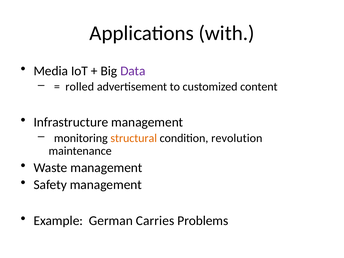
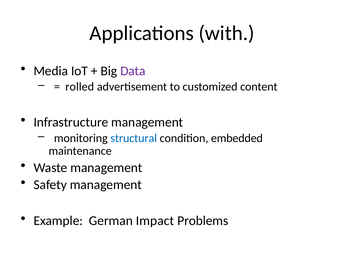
structural colour: orange -> blue (134, 138)
revolution: revolution -> embedded (237, 138)
Carries: Carries -> Impact (155, 221)
